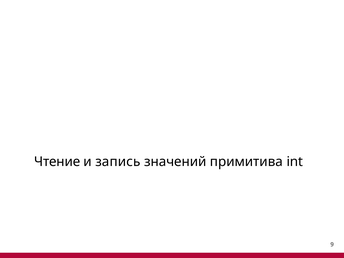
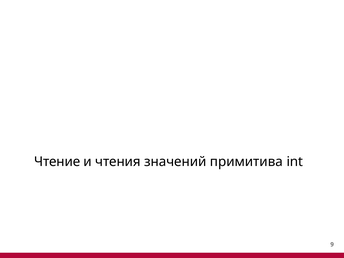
запись: запись -> чтения (118, 162)
